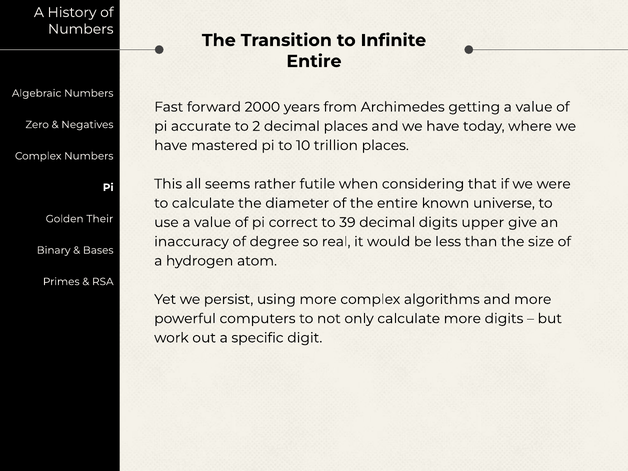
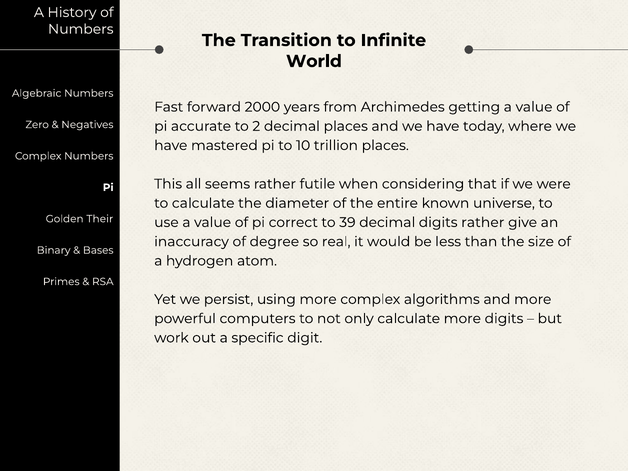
Entire: Entire -> World (314, 61)
digits upper: upper -> rather (483, 222)
